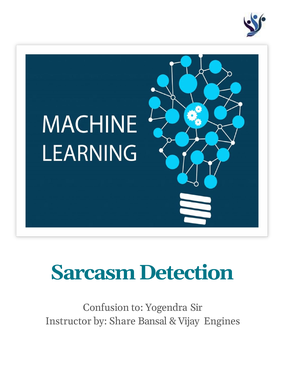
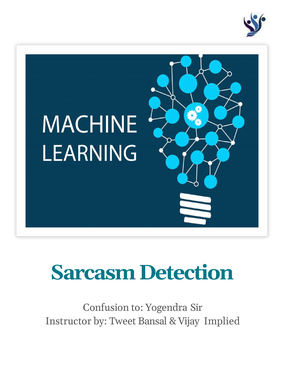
Share: Share -> Tweet (123, 321)
Engines: Engines -> Implied (222, 321)
